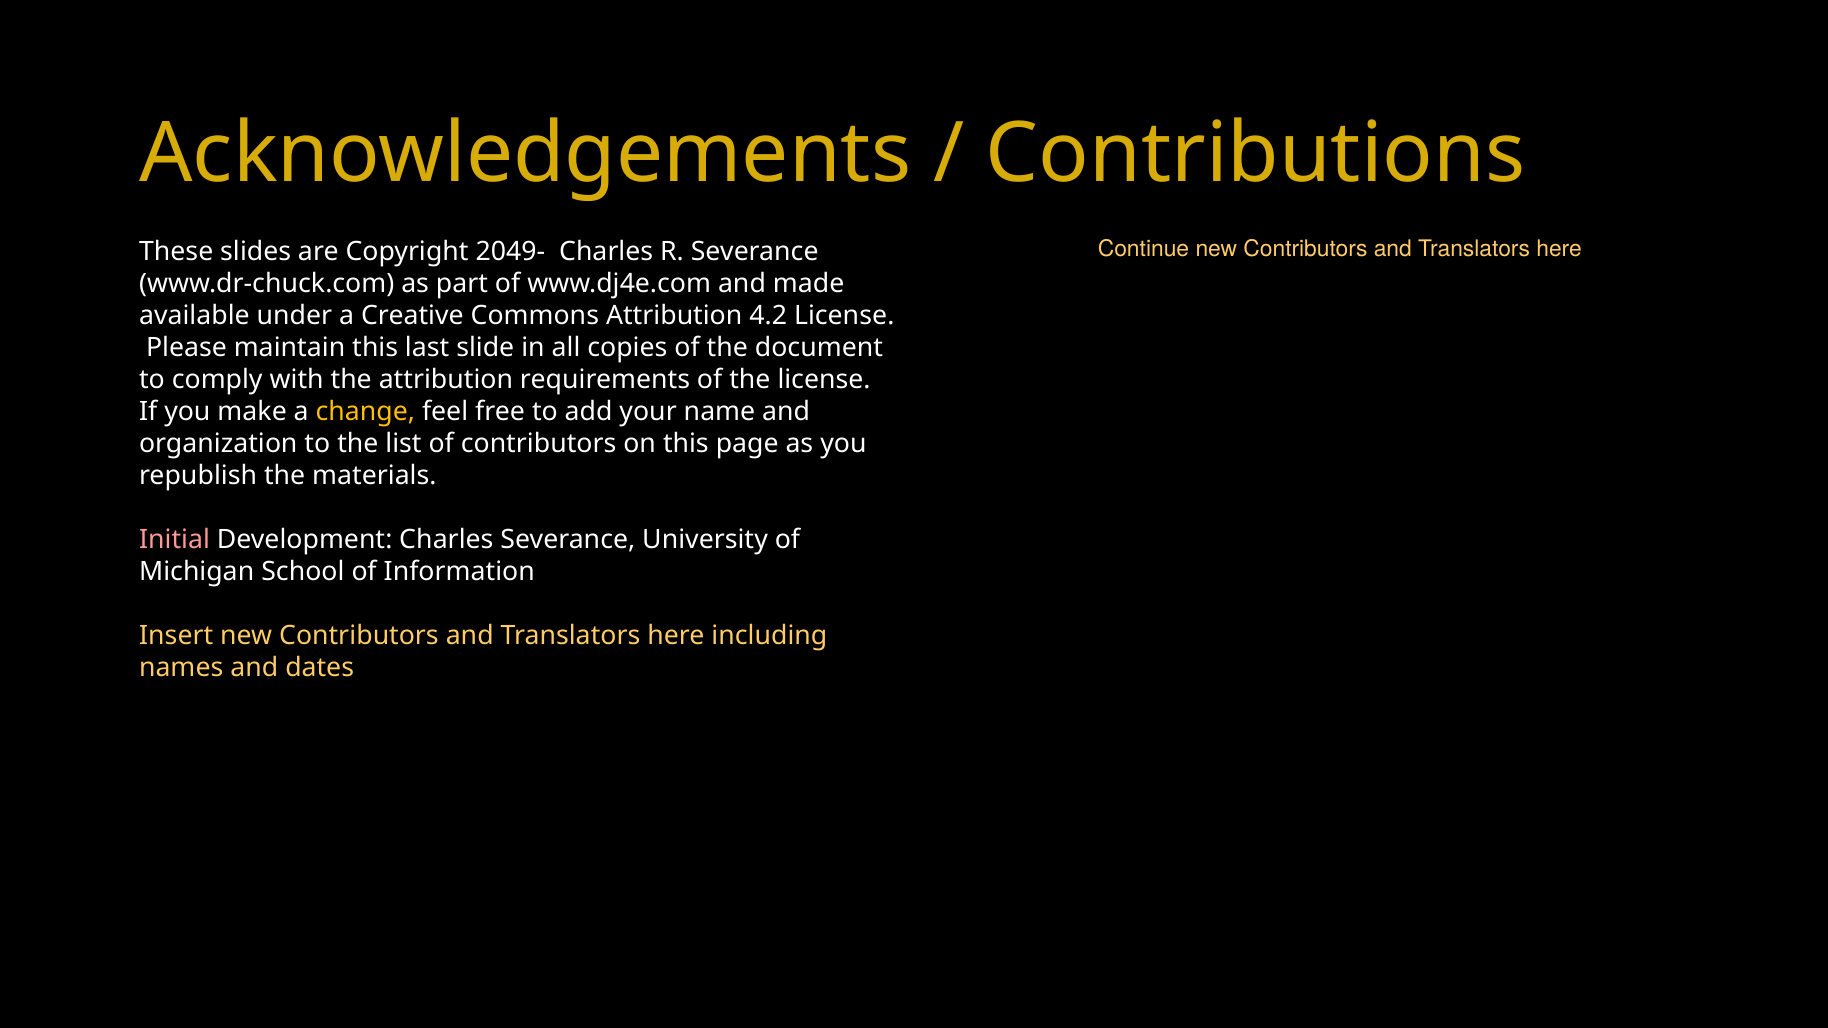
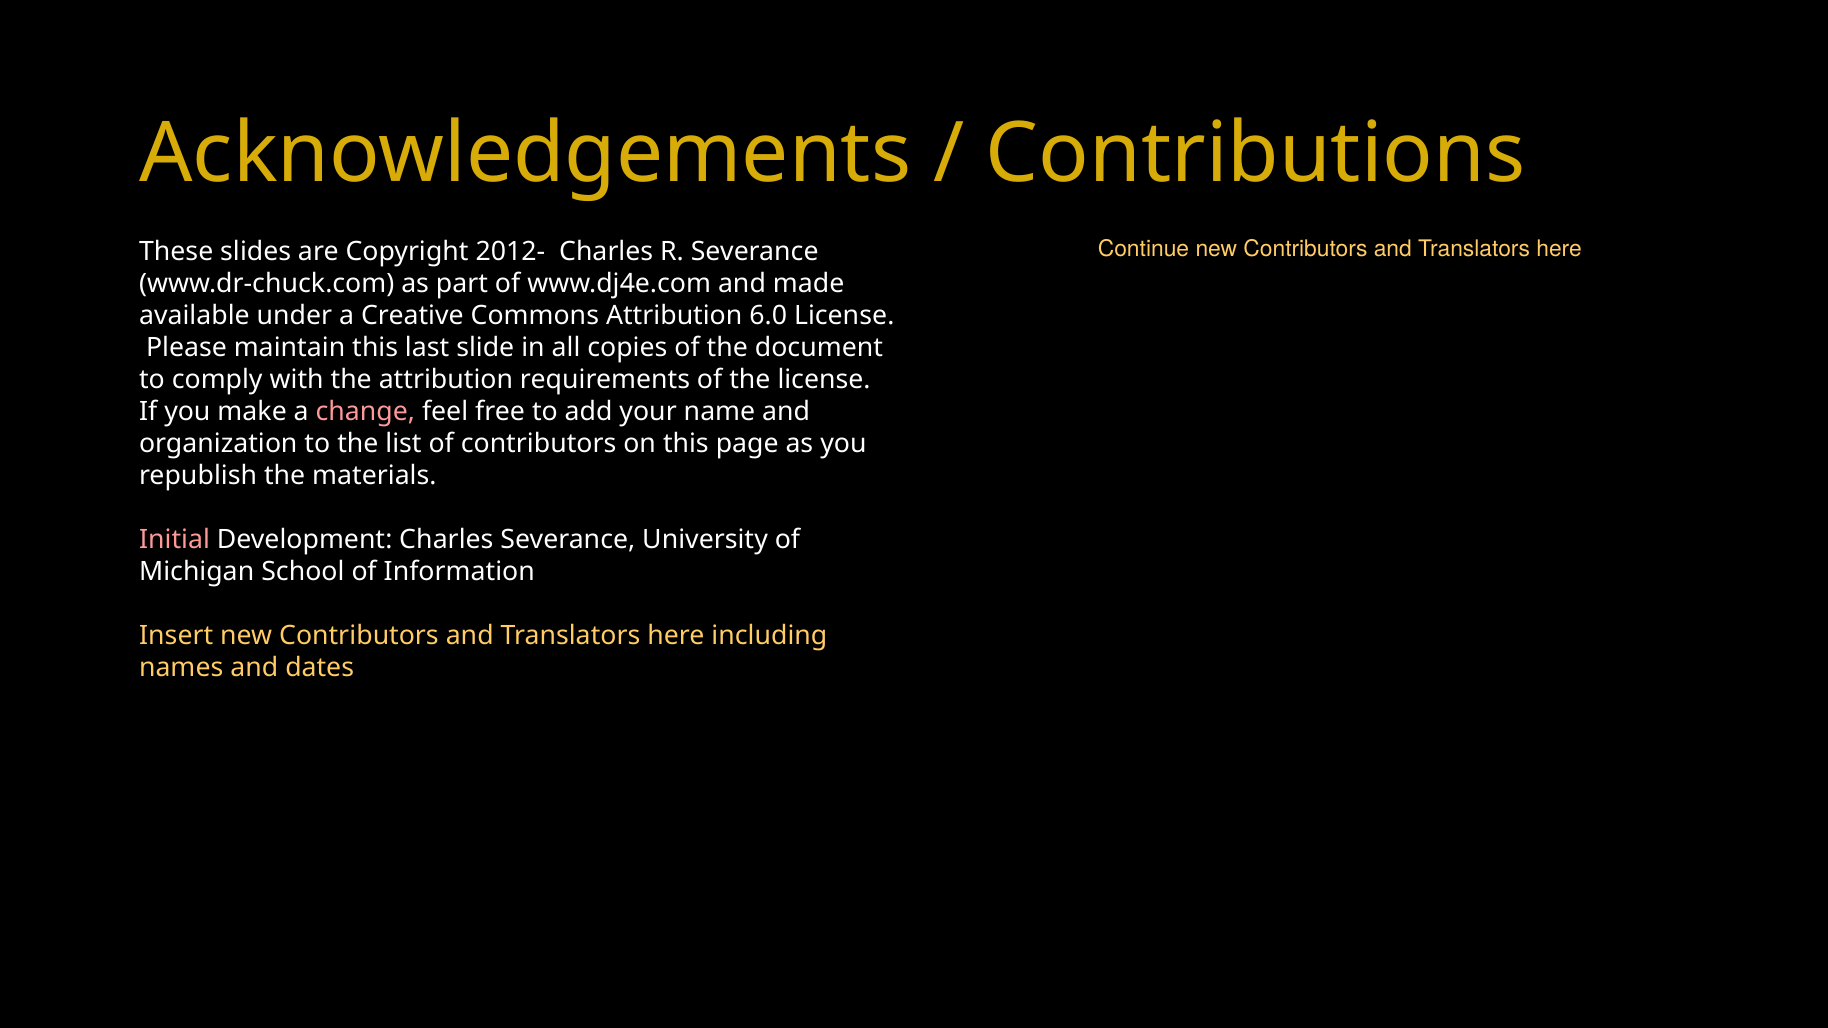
2049-: 2049- -> 2012- (510, 251)
4.2: 4.2 -> 6.0 (768, 315)
change colour: yellow -> pink (365, 411)
